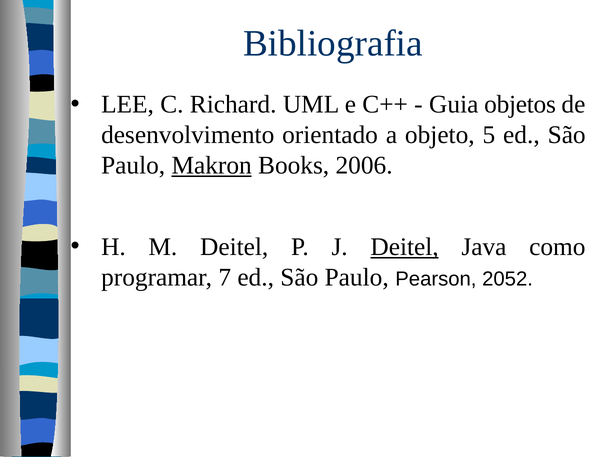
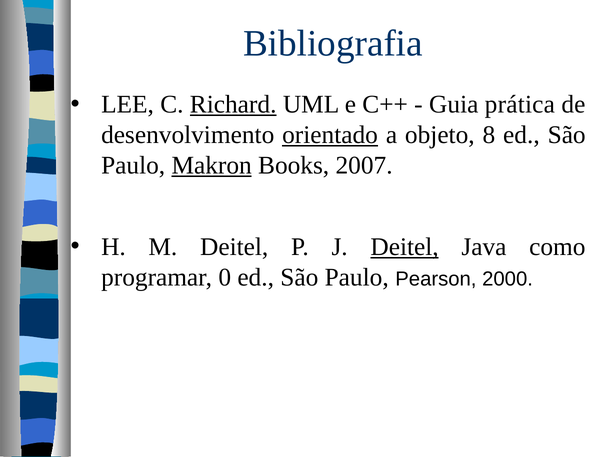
Richard underline: none -> present (233, 104)
objetos: objetos -> prática (520, 104)
orientado underline: none -> present (330, 135)
5: 5 -> 8 (489, 135)
2006: 2006 -> 2007 (364, 165)
7: 7 -> 0 (225, 277)
2052: 2052 -> 2000 (508, 279)
